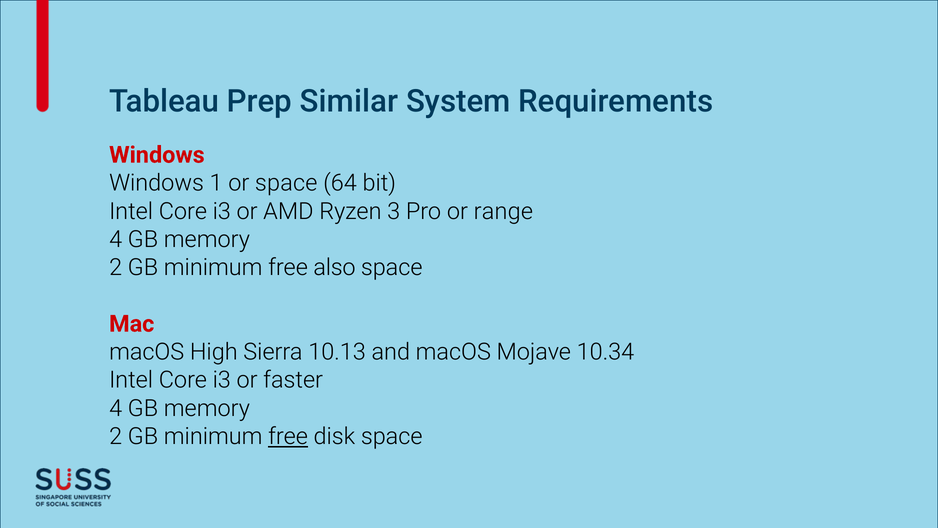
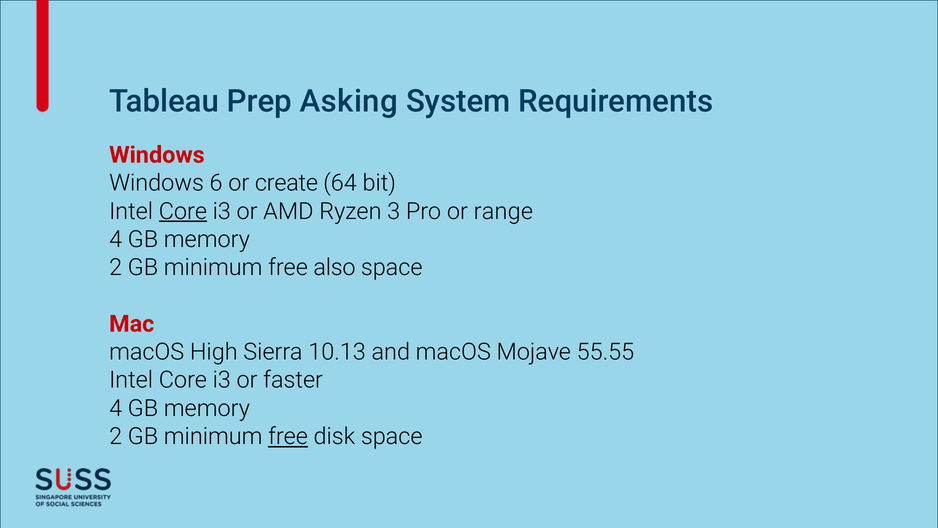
Similar: Similar -> Asking (349, 101)
1: 1 -> 6 (216, 183)
or space: space -> create (286, 183)
Core underline: none -> present (183, 211)
10.34: 10.34 -> 55.55 (605, 352)
